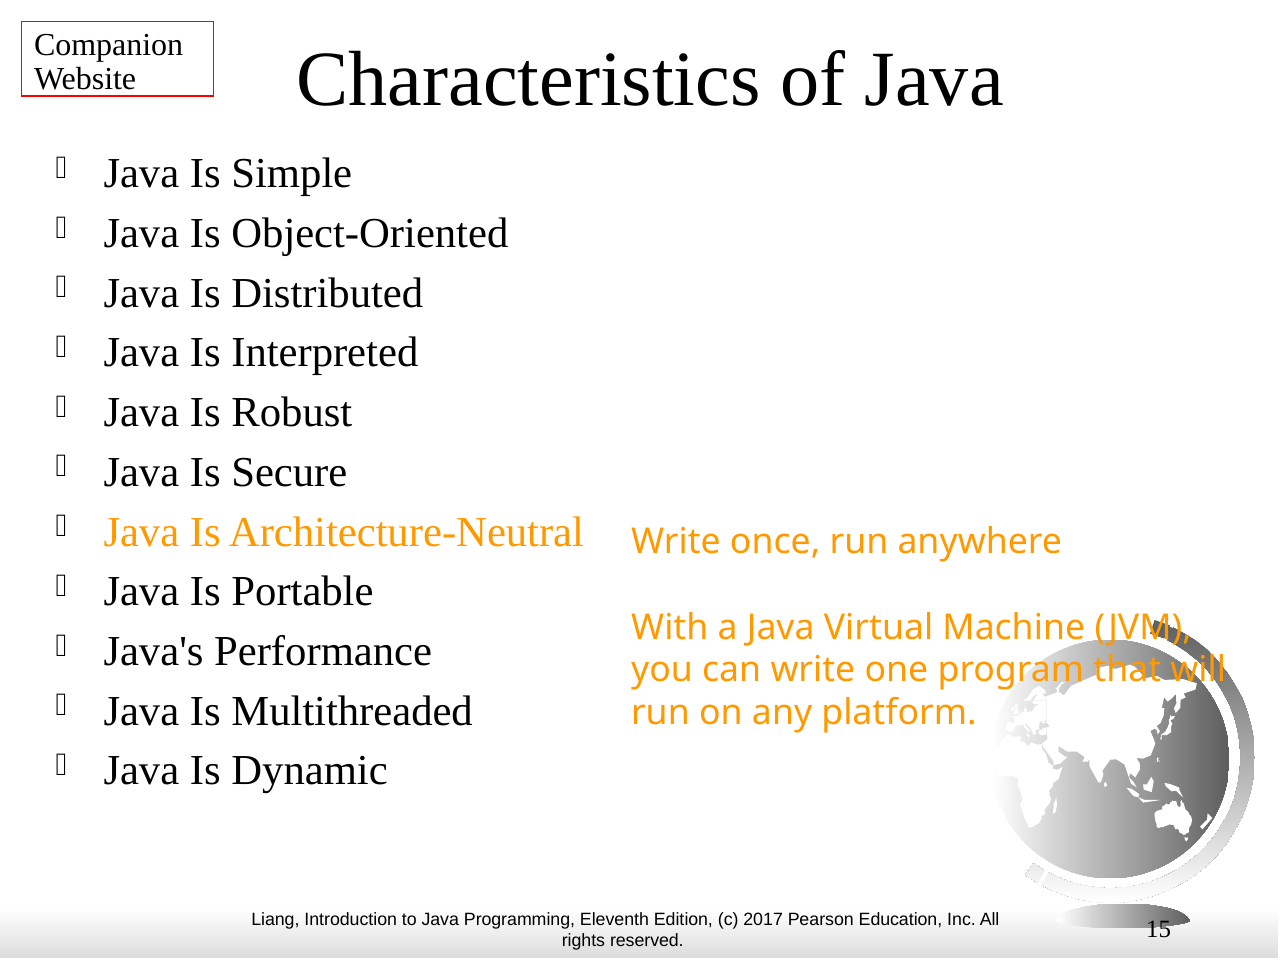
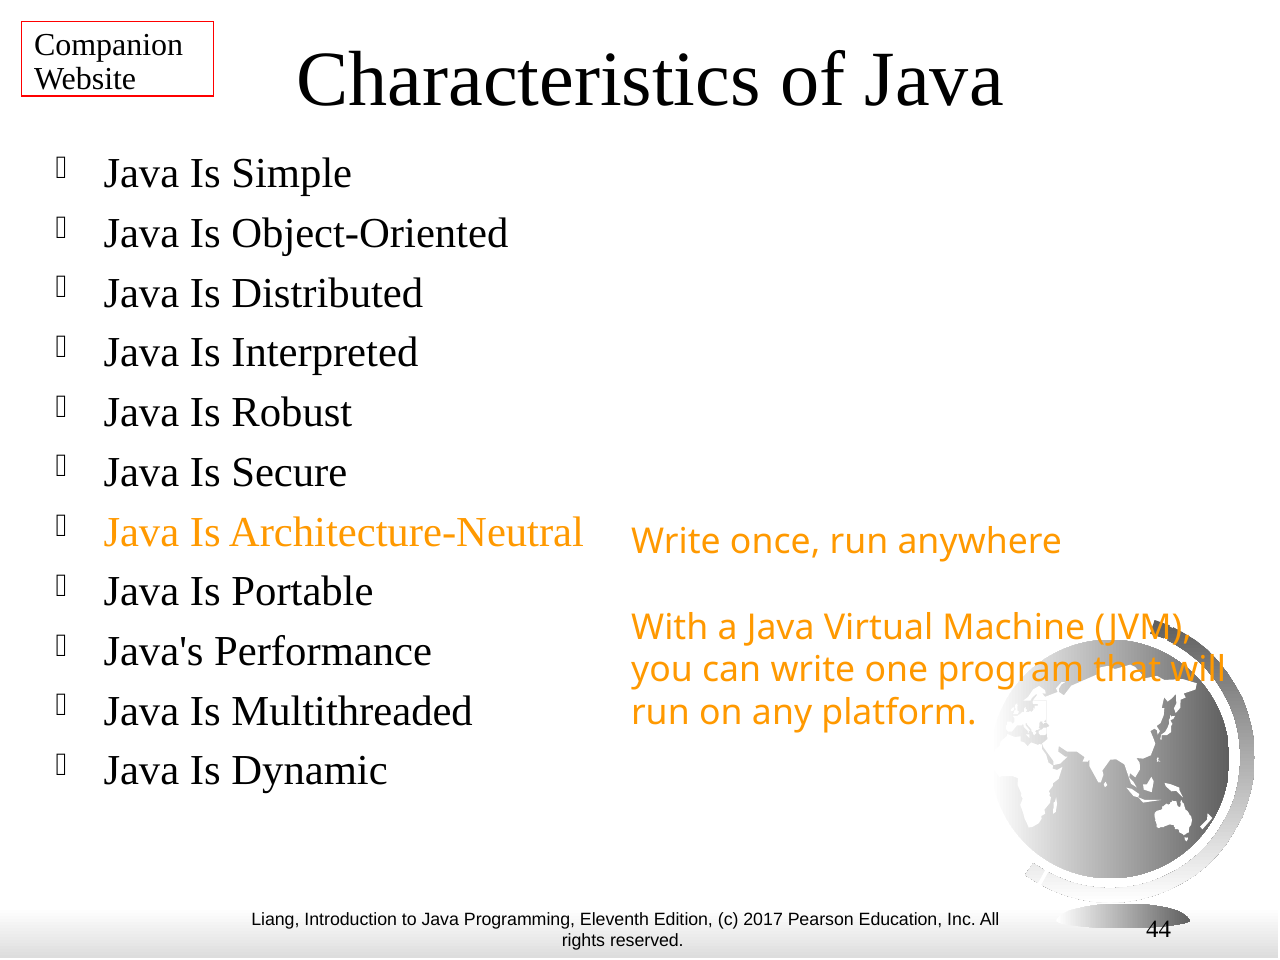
15: 15 -> 44 (1159, 930)
